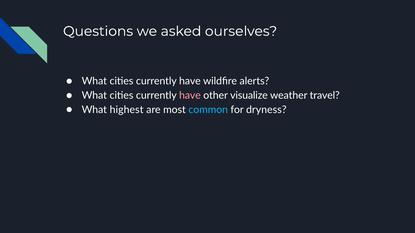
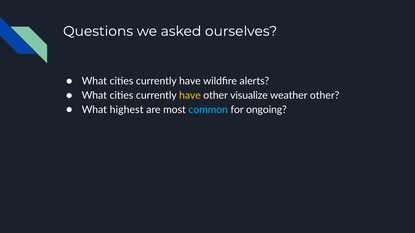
have colour: pink -> yellow (190, 96)
weather travel: travel -> other (325, 96)
dryness: dryness -> ongoing (266, 110)
